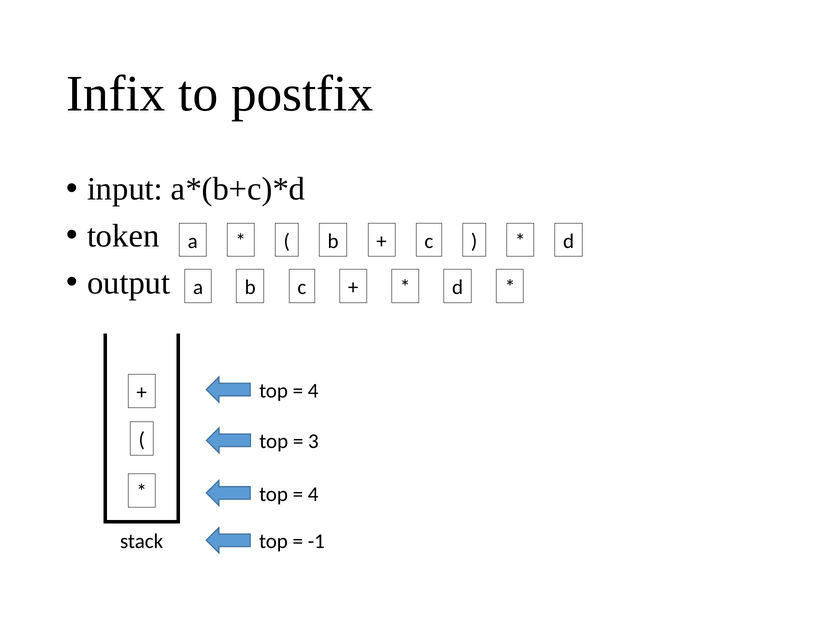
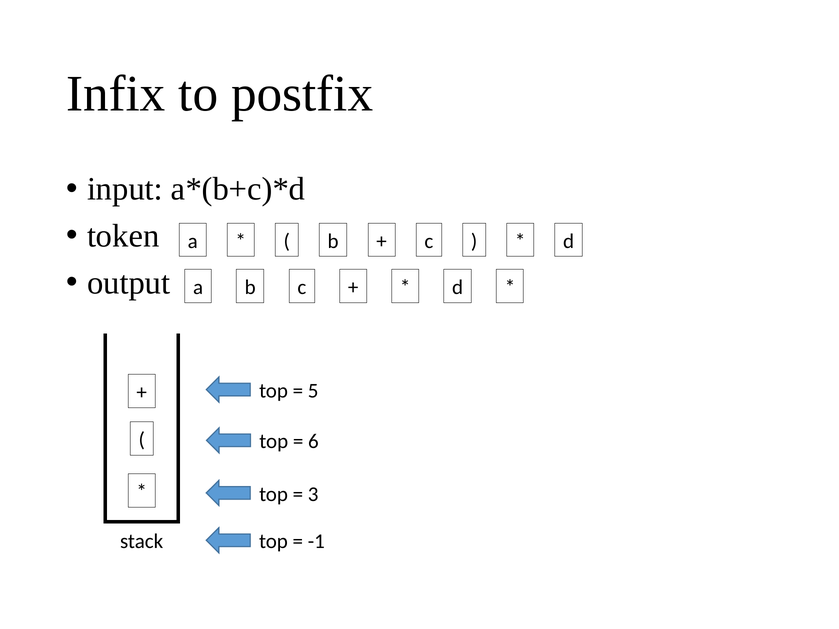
4: 4 -> 5 (313, 391)
3: 3 -> 6 (313, 442)
4: 4 -> 3 (313, 494)
